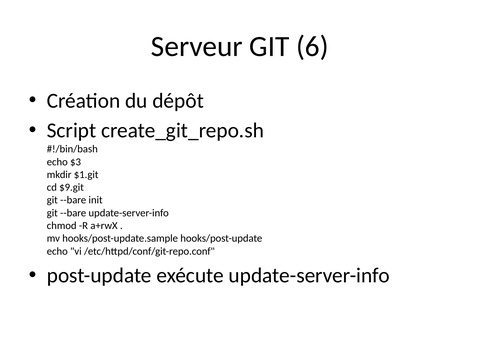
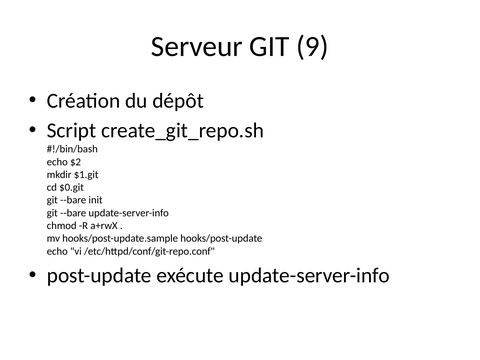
6: 6 -> 9 (312, 46)
$3: $3 -> $2 (76, 162)
$9.git: $9.git -> $0.git (72, 187)
